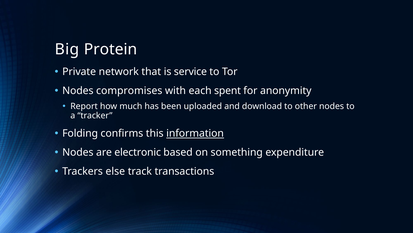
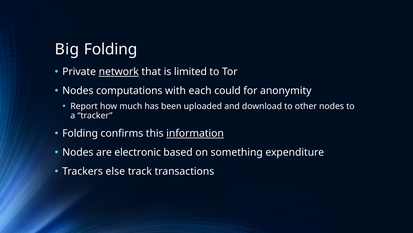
Big Protein: Protein -> Folding (111, 49)
network underline: none -> present (119, 72)
service: service -> limited (190, 72)
compromises: compromises -> computations (129, 91)
spent: spent -> could (228, 91)
